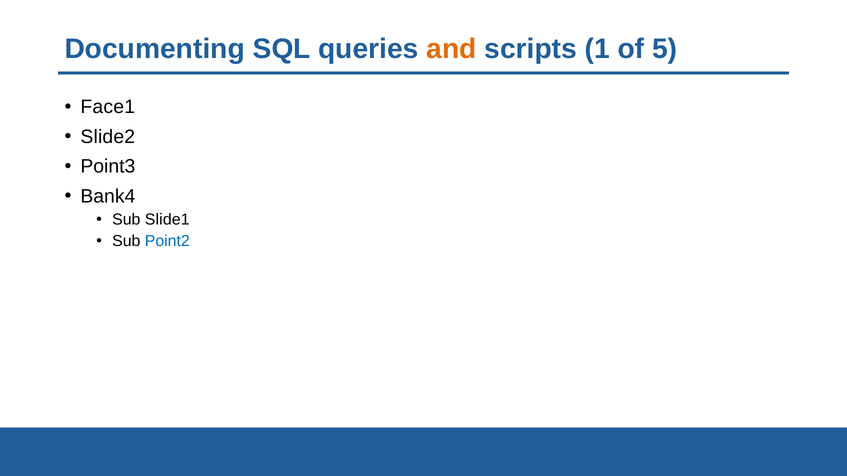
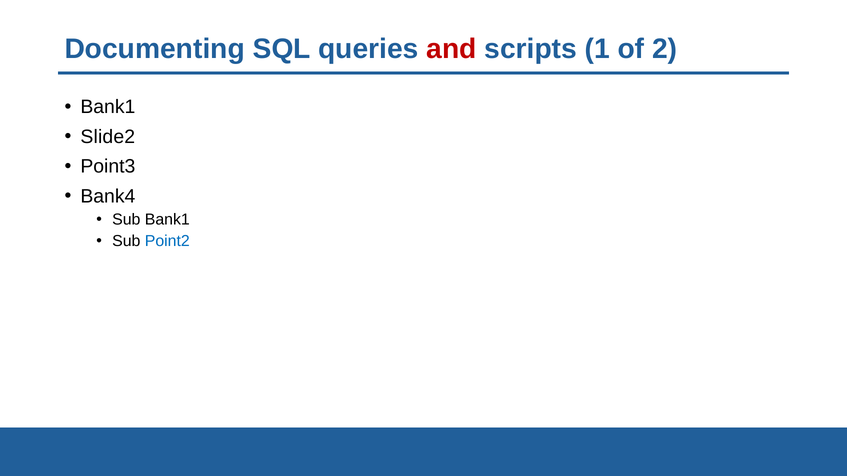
and colour: orange -> red (451, 49)
5: 5 -> 2 (665, 49)
Face1: Face1 -> Bank1 (108, 107)
Sub Slide1: Slide1 -> Bank1 (167, 220)
